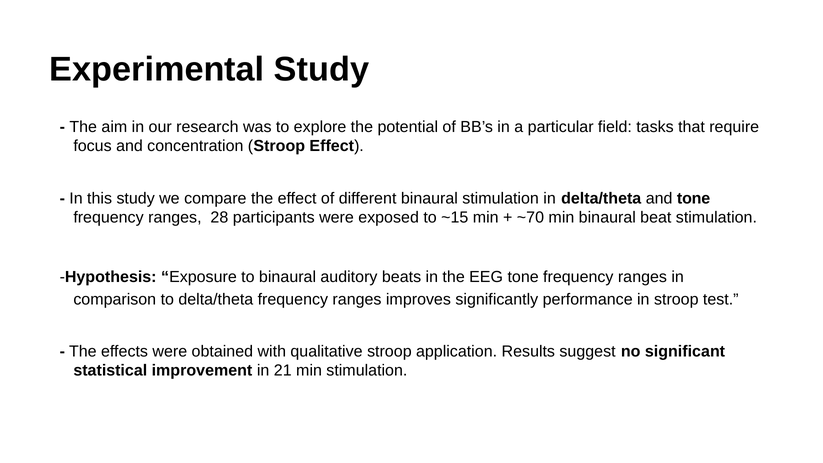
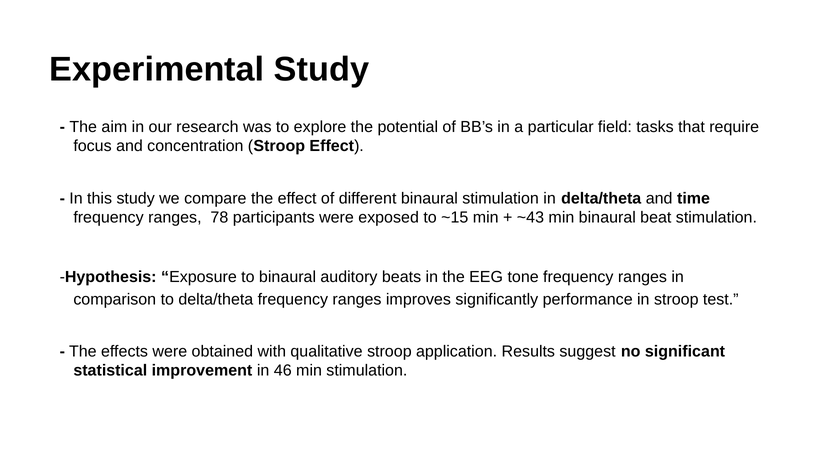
and tone: tone -> time (694, 198)
28: 28 -> 78 (219, 218)
~70: ~70 -> ~43 (530, 218)
21: 21 -> 46 (283, 371)
